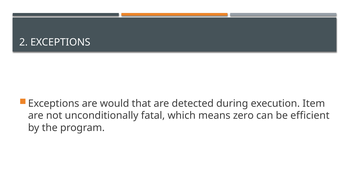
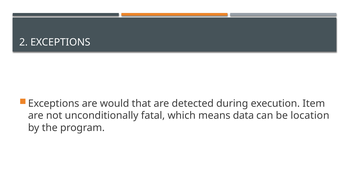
zero: zero -> data (243, 116)
efficient: efficient -> location (310, 116)
